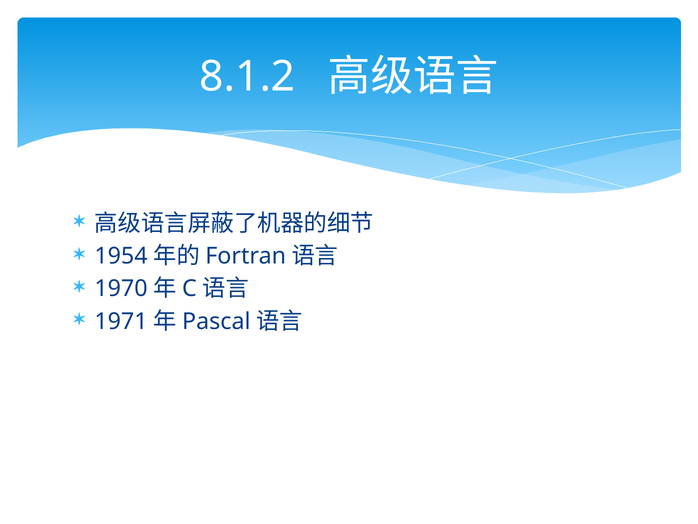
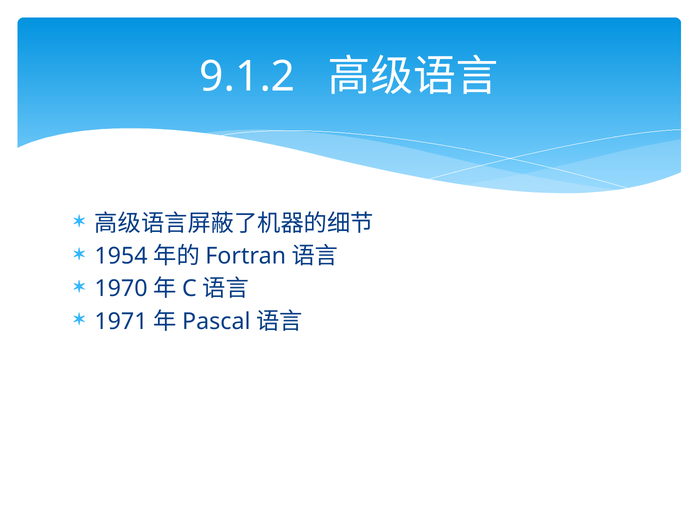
8.1.2: 8.1.2 -> 9.1.2 (247, 77)
